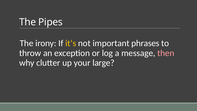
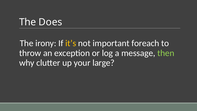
Pipes: Pipes -> Does (50, 22)
phrases: phrases -> foreach (145, 43)
then colour: pink -> light green (166, 53)
